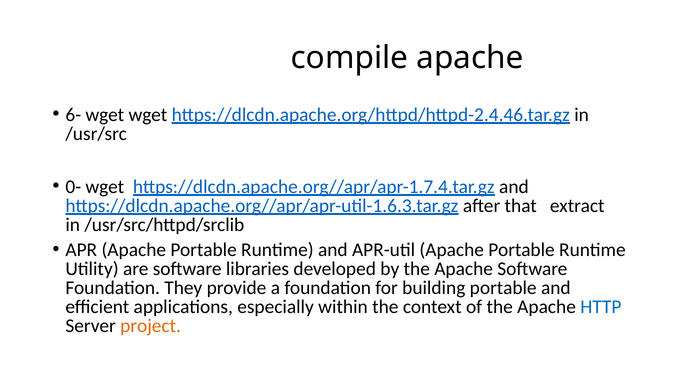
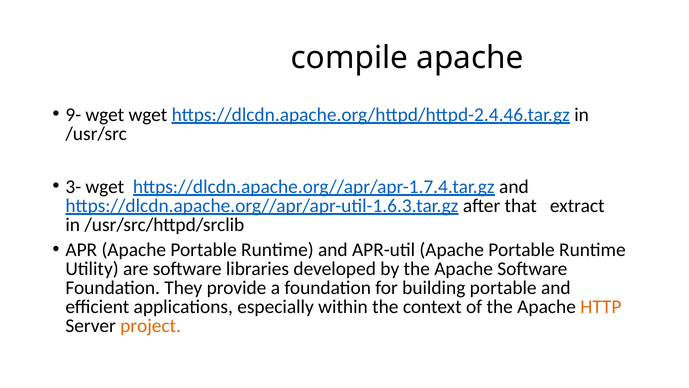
6-: 6- -> 9- (73, 115)
0-: 0- -> 3- (73, 186)
HTTP colour: blue -> orange (601, 306)
